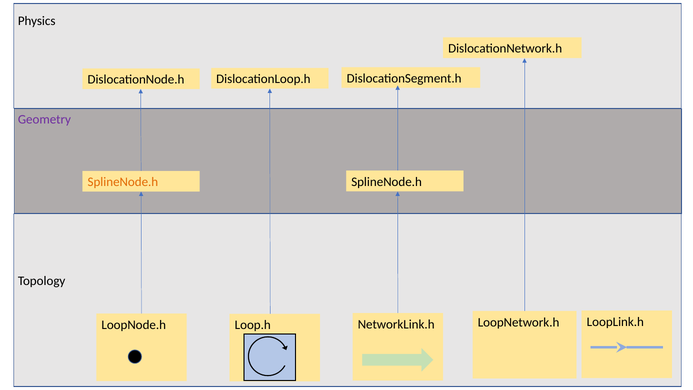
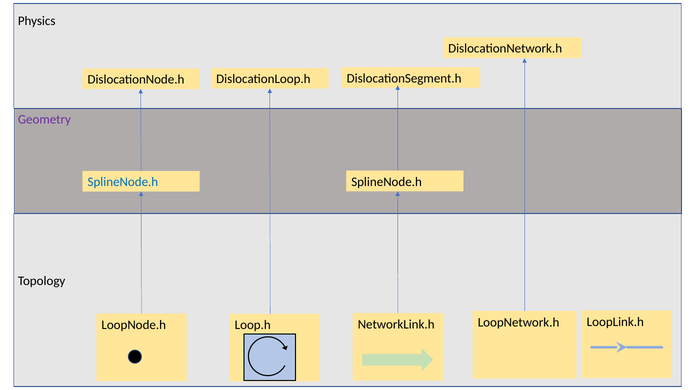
SplineNode.h colour: orange -> blue (123, 182)
